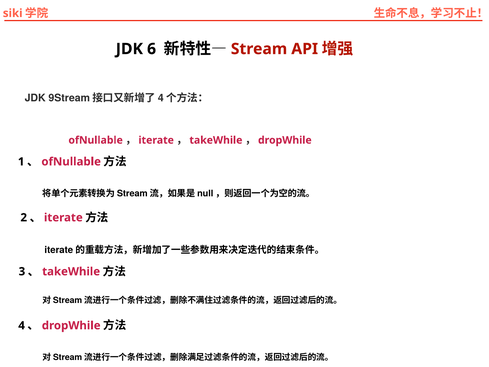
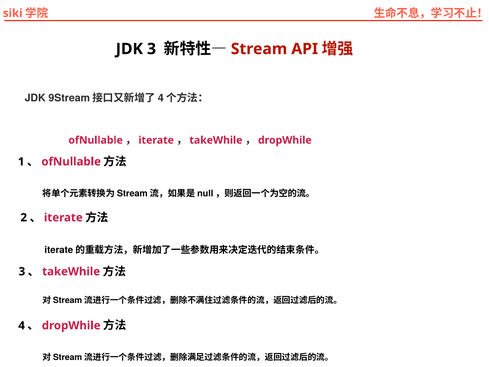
JDK 6: 6 -> 3 (152, 49)
